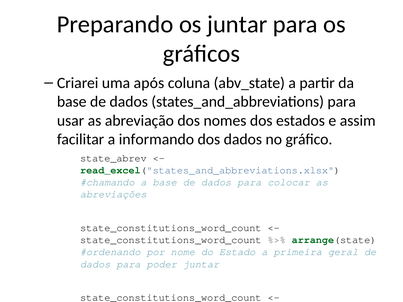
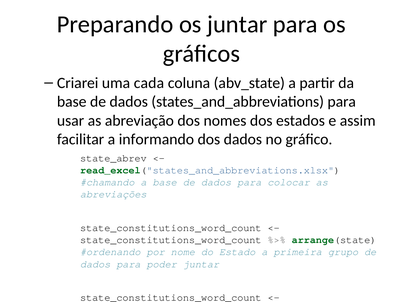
após: após -> cada (149, 83)
geral: geral -> grupo (343, 252)
